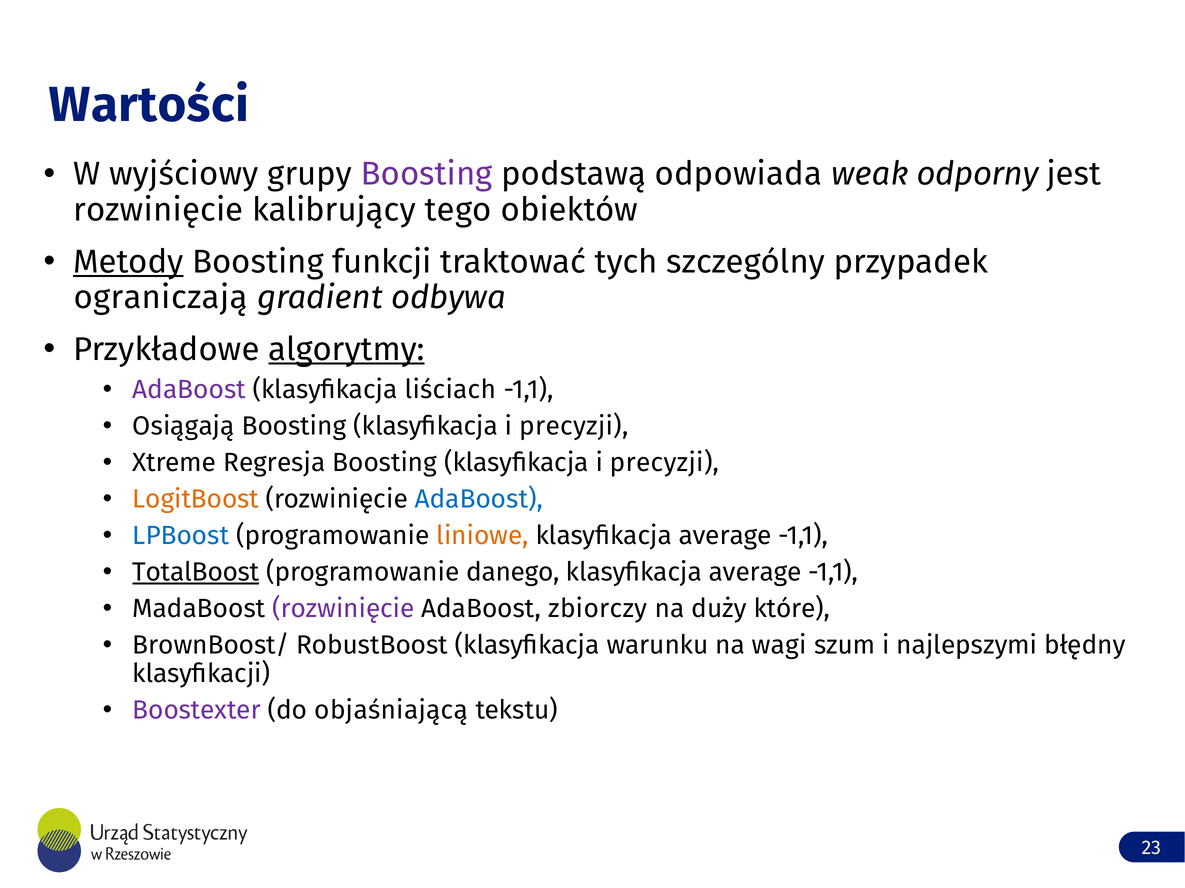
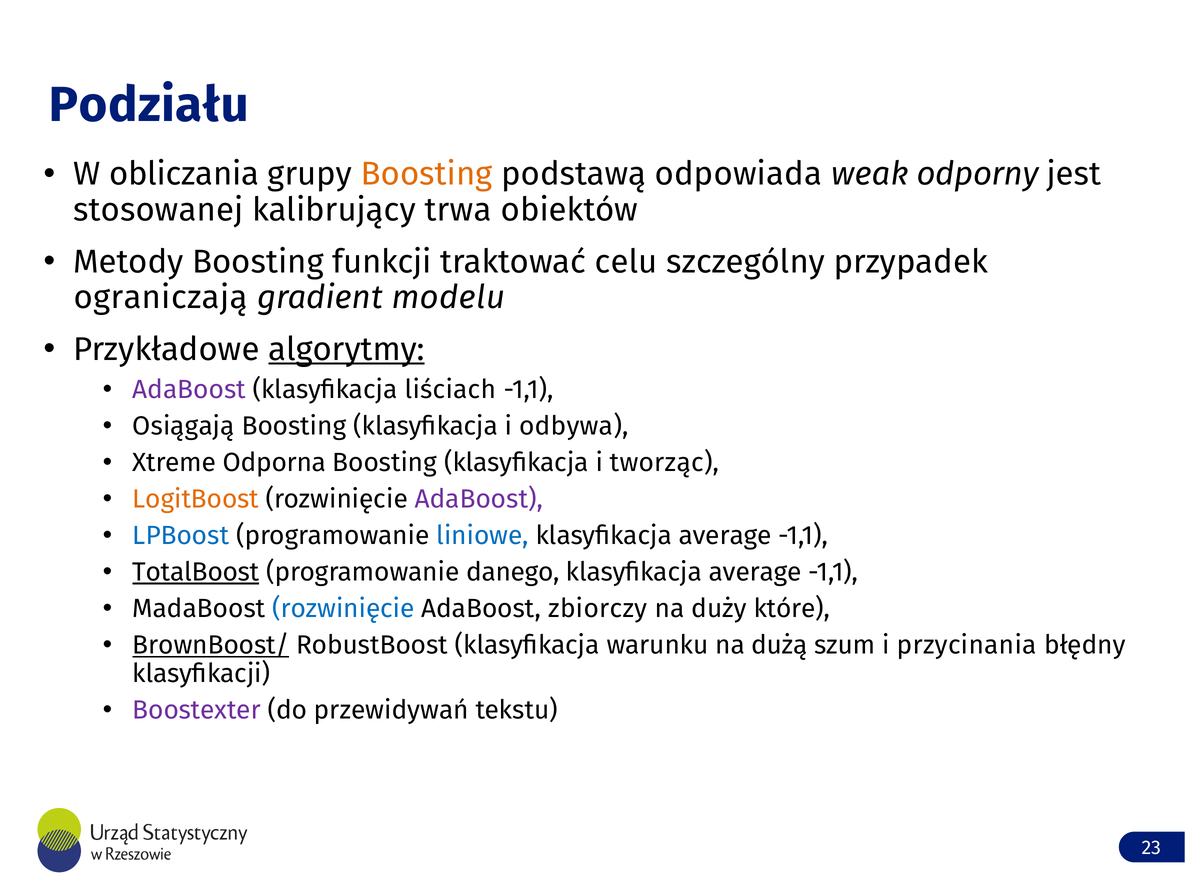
Wartości: Wartości -> Podziału (149, 105)
wyjściowy: wyjściowy -> obliczania (184, 174)
Boosting colour: purple -> orange (427, 174)
rozwinięcie: rozwinięcie -> stosowanej (158, 210)
tego: tego -> trwa (458, 210)
Metody underline: present -> none (128, 262)
tych: tych -> celu (626, 262)
odbywa: odbywa -> modelu (448, 298)
precyzji: precyzji -> odbywa (574, 426)
Regresja: Regresja -> Odporna (274, 463)
precyzji: precyzji -> tworząc (665, 463)
AdaBoost colour: blue -> purple (479, 500)
liniowe colour: orange -> blue (483, 536)
rozwinięcie colour: purple -> blue (343, 609)
BrownBoost/ underline: none -> present (211, 646)
wagi: wagi -> dużą (780, 646)
najlepszymi: najlepszymi -> przycinania (967, 646)
objaśniającą: objaśniającą -> przewidywań (391, 711)
